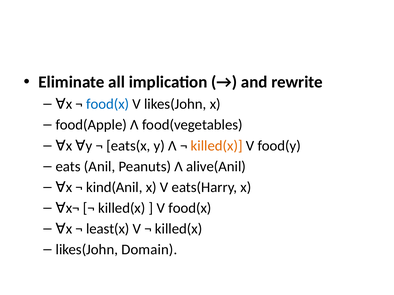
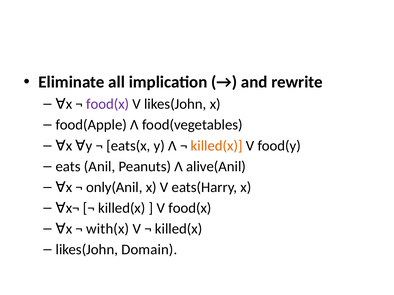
food(x colour: blue -> purple (108, 104)
kind(Anil: kind(Anil -> only(Anil (114, 188)
least(x: least(x -> with(x (108, 229)
